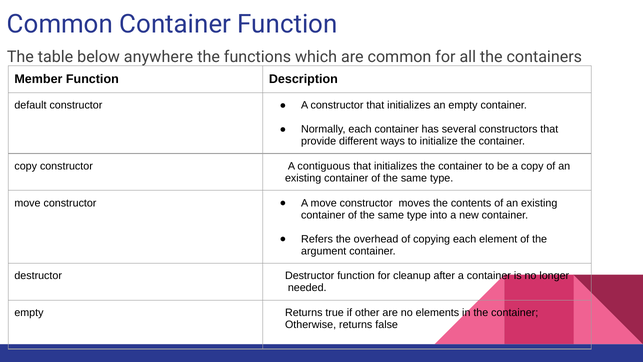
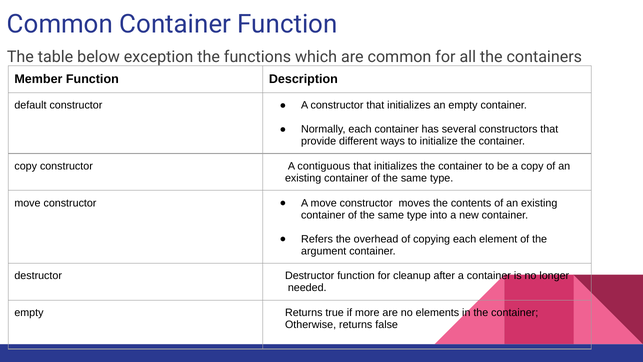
anywhere: anywhere -> exception (159, 57)
other: other -> more (367, 312)
